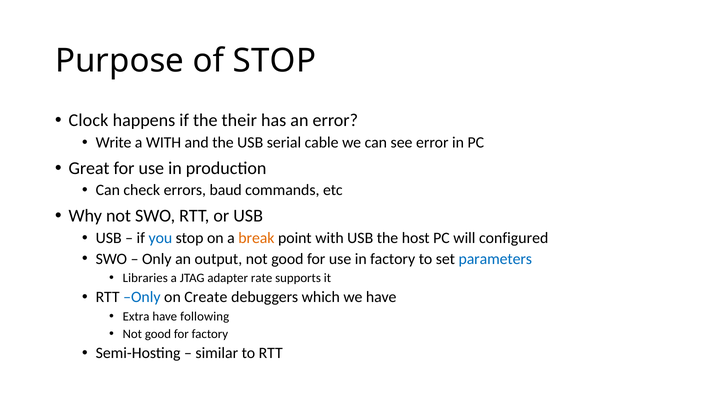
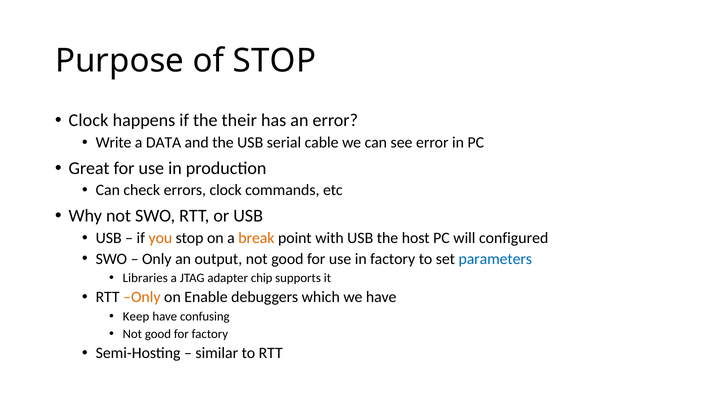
a WITH: WITH -> DATA (164, 142)
errors baud: baud -> clock (226, 190)
you colour: blue -> orange (160, 238)
rate: rate -> chip (262, 278)
Only colour: blue -> orange (142, 297)
Create: Create -> Enable (206, 297)
Extra: Extra -> Keep (136, 316)
following: following -> confusing (205, 316)
